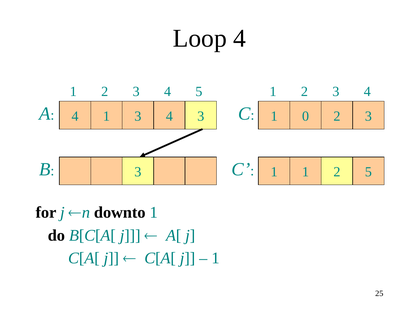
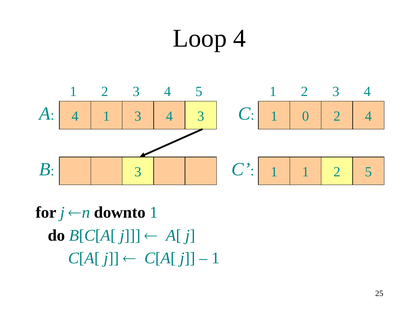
0 2 3: 3 -> 4 (368, 116)
